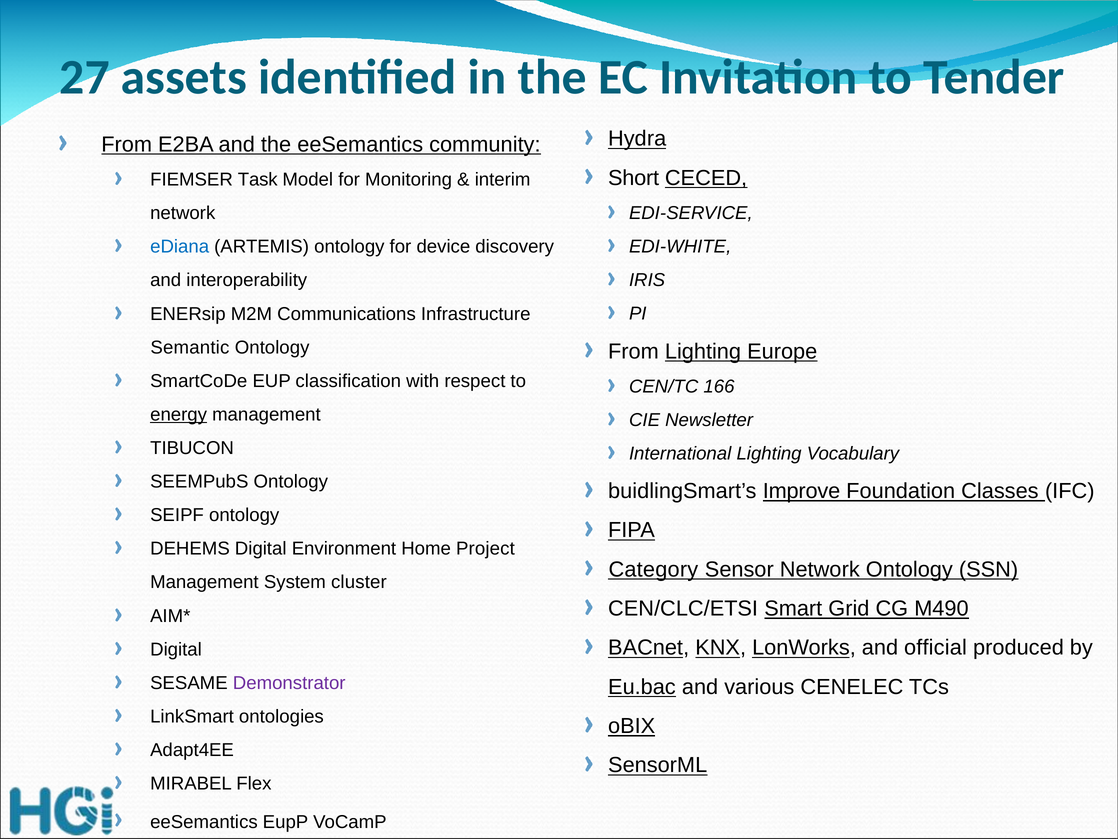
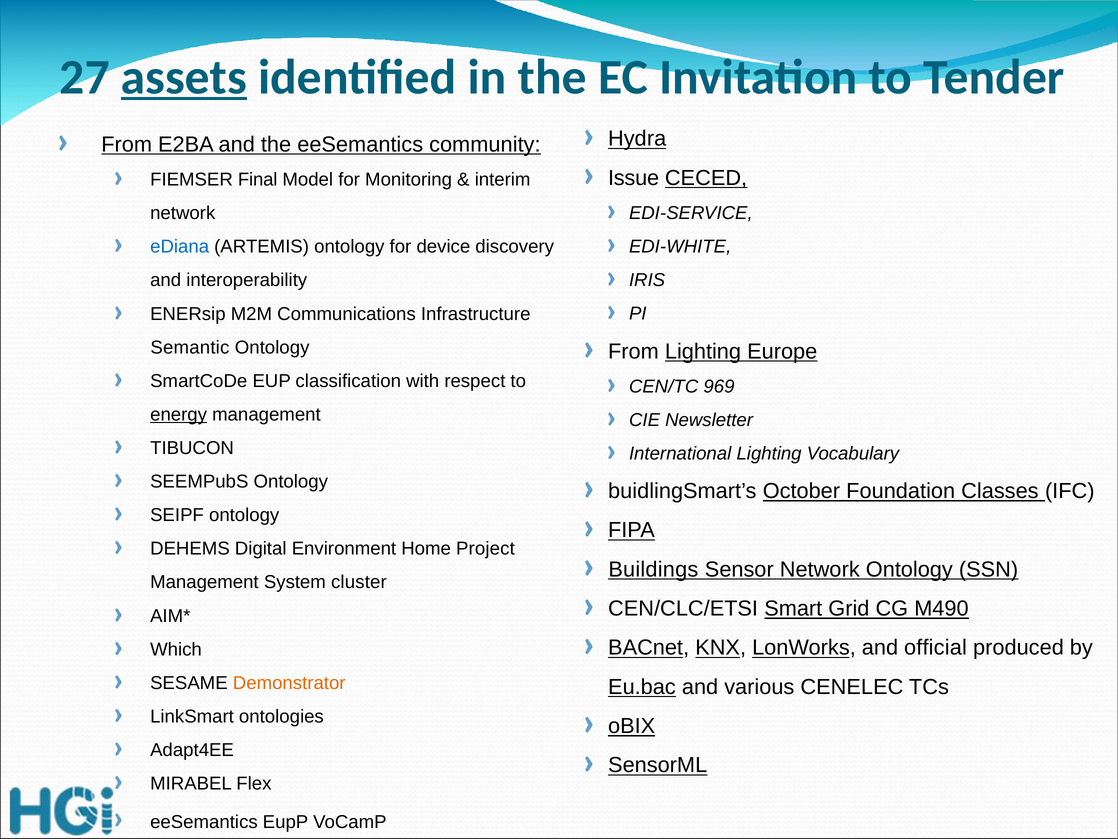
assets underline: none -> present (184, 77)
Short: Short -> Issue (634, 178)
Task: Task -> Final (258, 180)
166: 166 -> 969 (719, 386)
Improve: Improve -> October (801, 491)
Category: Category -> Buildings (653, 569)
Digital: Digital -> Which (176, 649)
Demonstrator colour: purple -> orange (289, 683)
